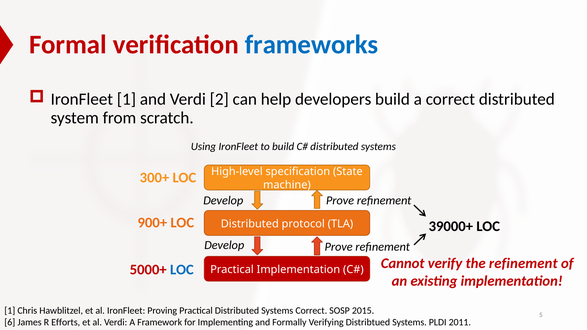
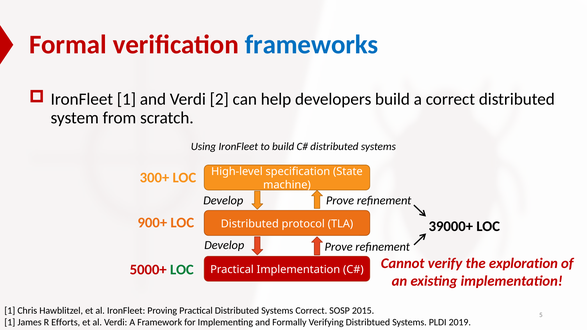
the refinement: refinement -> exploration (523, 264)
LOC colour: blue -> green (182, 270)
6: 6 -> 1 (10, 322)
2011: 2011 -> 2019 (460, 322)
